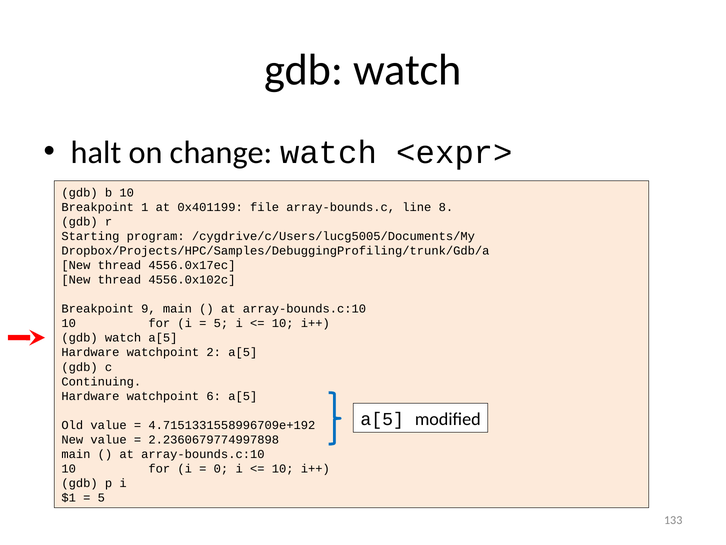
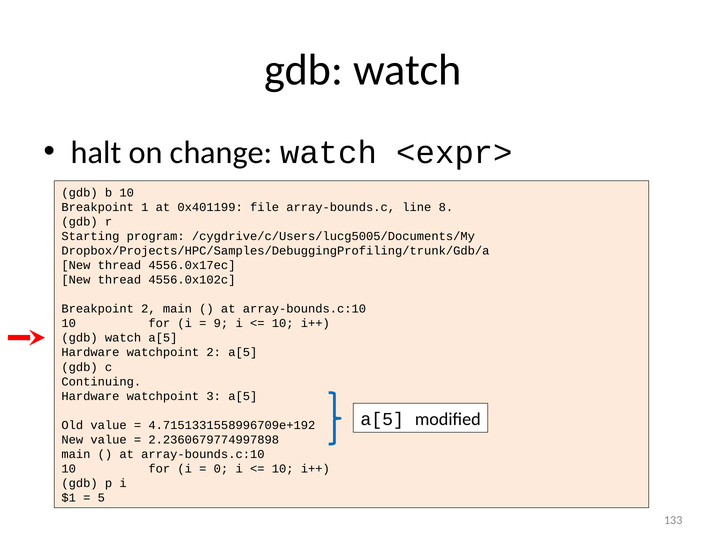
Breakpoint 9: 9 -> 2 (148, 309)
5: 5 -> 9 (221, 323)
6: 6 -> 3 (214, 396)
